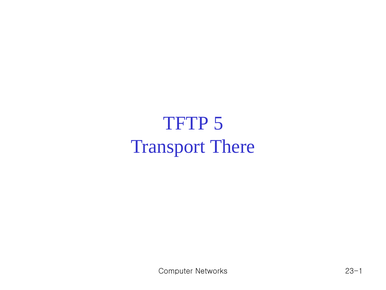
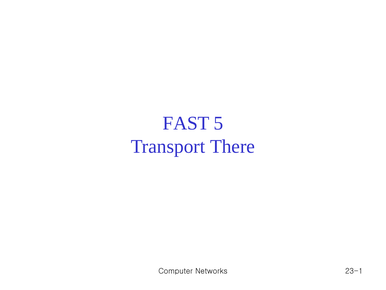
TFTP: TFTP -> FAST (186, 123)
